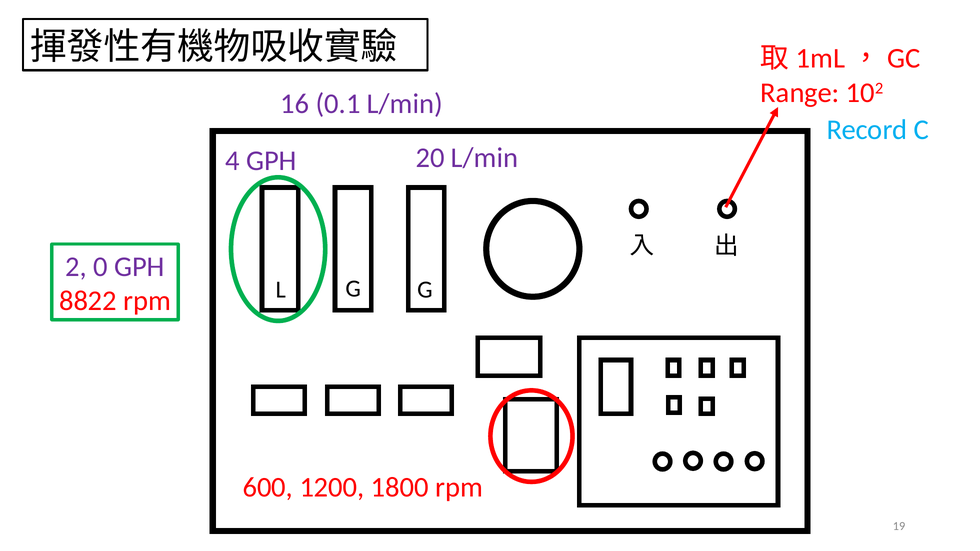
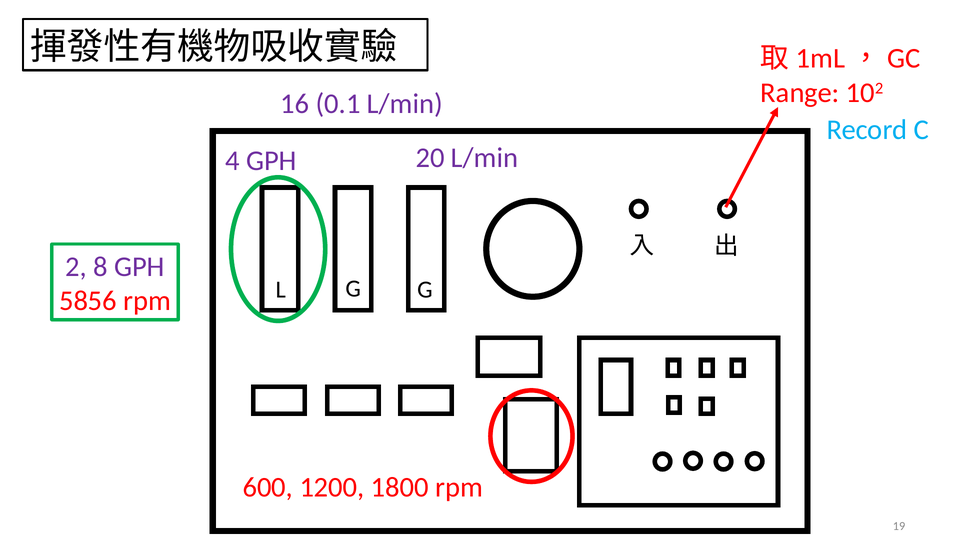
0: 0 -> 8 (100, 267)
8822: 8822 -> 5856 (88, 301)
